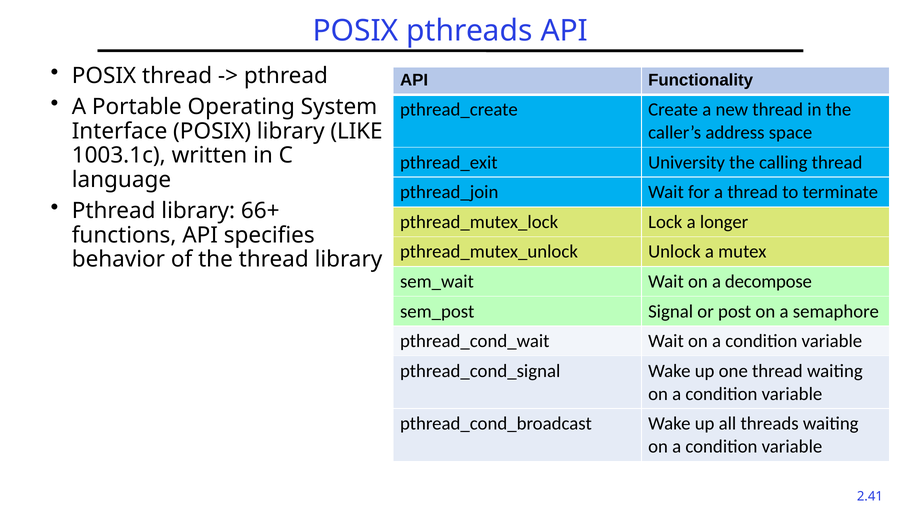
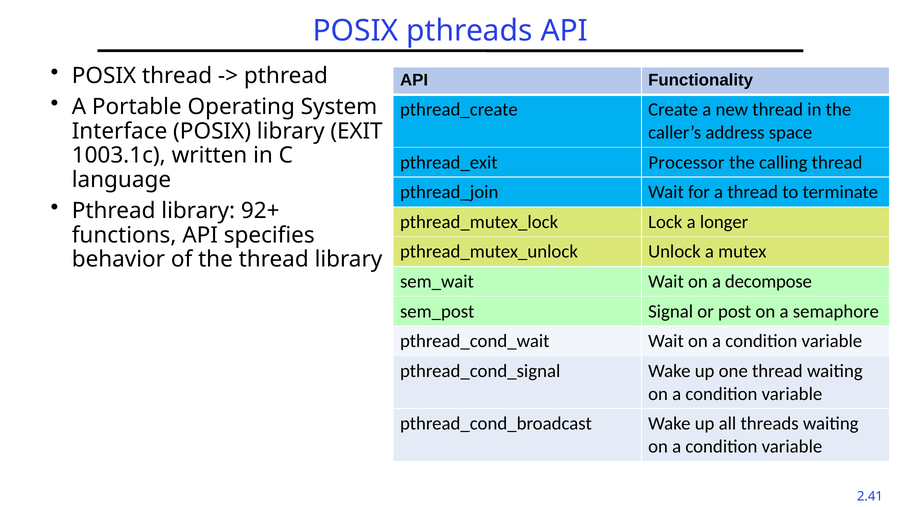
LIKE: LIKE -> EXIT (357, 131)
University: University -> Processor (686, 162)
66+: 66+ -> 92+ (260, 211)
